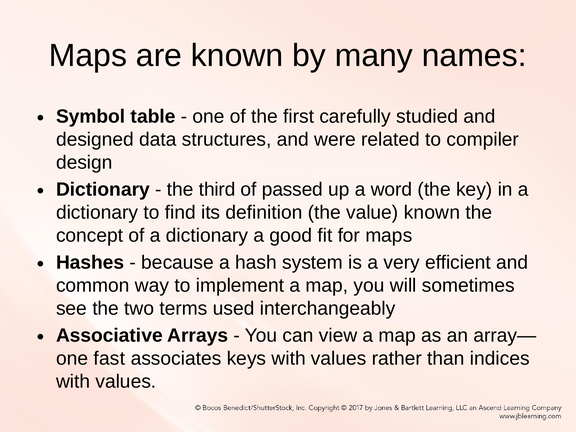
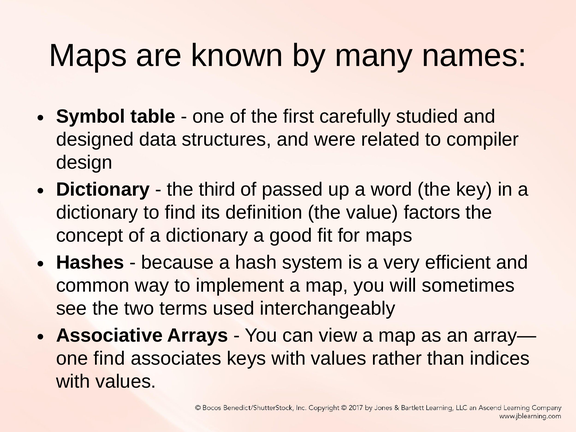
value known: known -> factors (432, 212)
one fast: fast -> find (109, 358)
